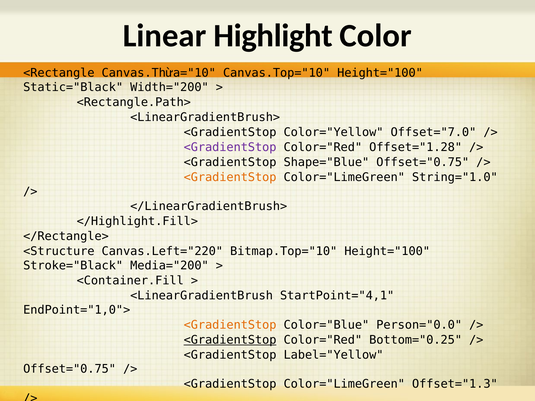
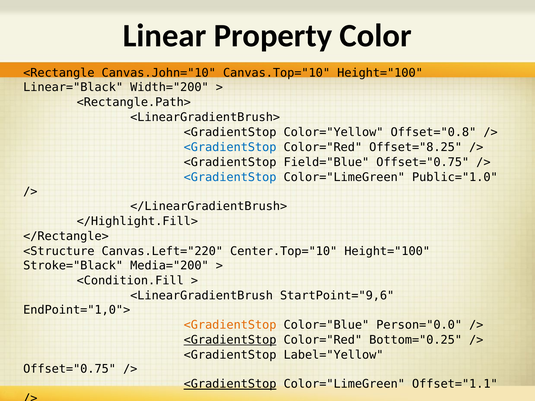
Highlight: Highlight -> Property (273, 36)
Canvas.Thừa="10: Canvas.Thừa="10 -> Canvas.John="10 (159, 73)
Static="Black: Static="Black -> Linear="Black (73, 87)
Offset="7.0: Offset="7.0 -> Offset="0.8 (433, 132)
<GradientStop colour: purple -> blue (230, 147)
Offset="1.28: Offset="1.28 -> Offset="8.25 (416, 147)
Shape="Blue: Shape="Blue -> Field="Blue (326, 162)
<GradientStop colour: orange -> blue (230, 177)
String="1.0: String="1.0 -> Public="1.0 (455, 177)
Bitmap.Top="10: Bitmap.Top="10 -> Center.Top="10 (284, 252)
<Container.Fill: <Container.Fill -> <Condition.Fill (130, 281)
StartPoint="4,1: StartPoint="4,1 -> StartPoint="9,6 (337, 296)
<GradientStop underline: none -> present (230, 384)
Offset="1.3: Offset="1.3 -> Offset="1.1 (455, 384)
